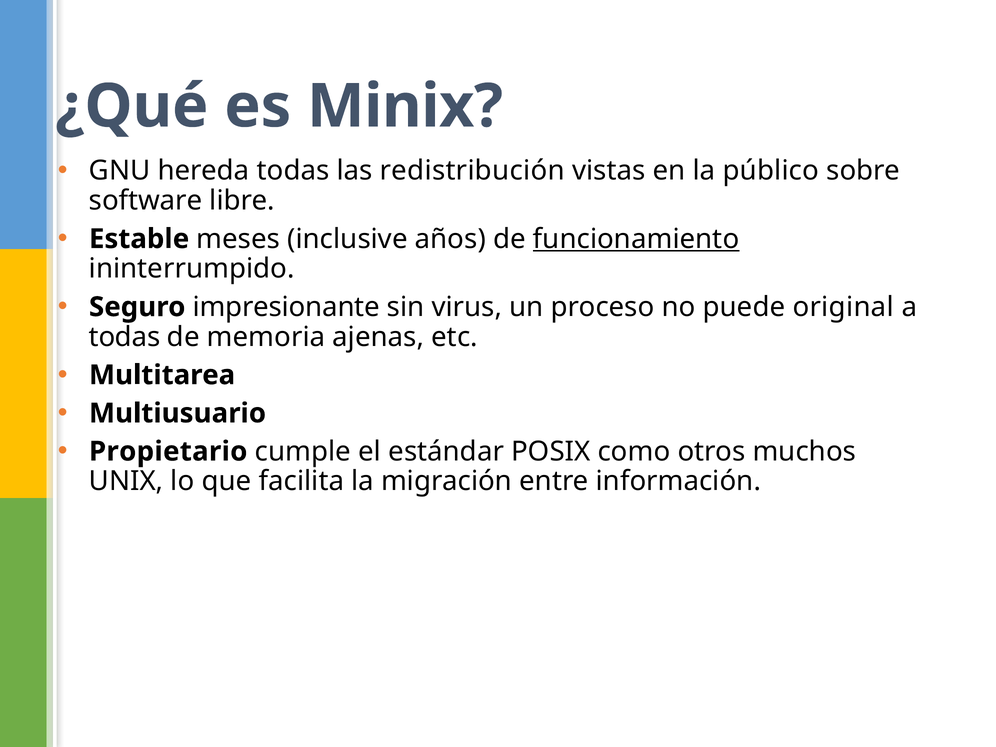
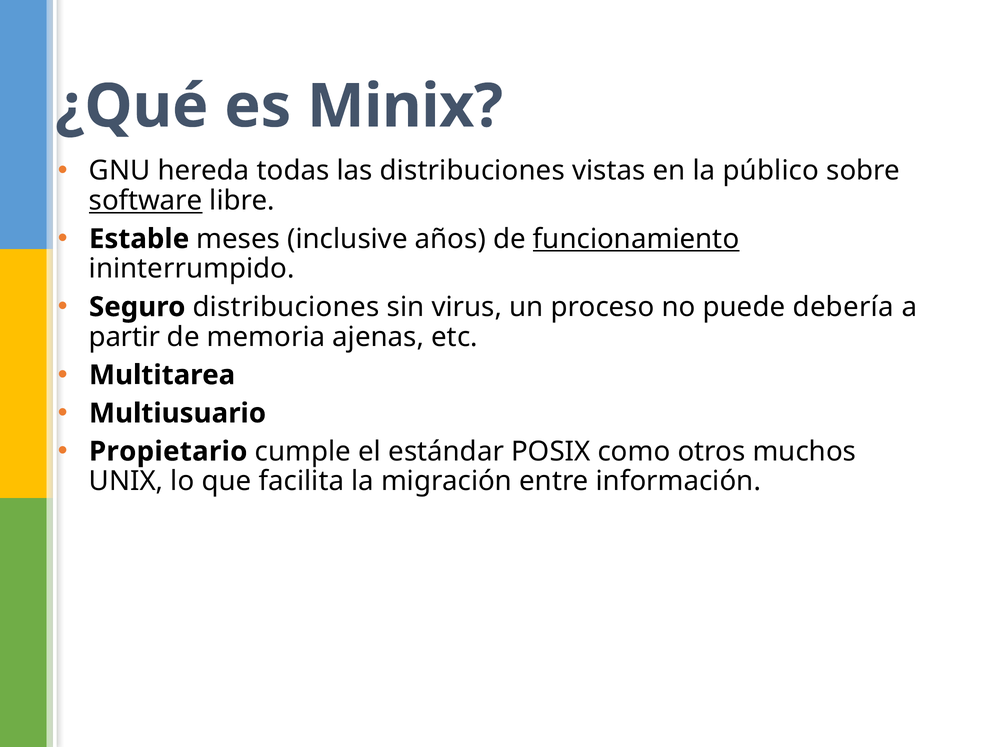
las redistribución: redistribución -> distribuciones (472, 171)
software underline: none -> present (146, 201)
Seguro impresionante: impresionante -> distribuciones (286, 307)
original: original -> debería (843, 307)
todas: todas -> partir (125, 337)
